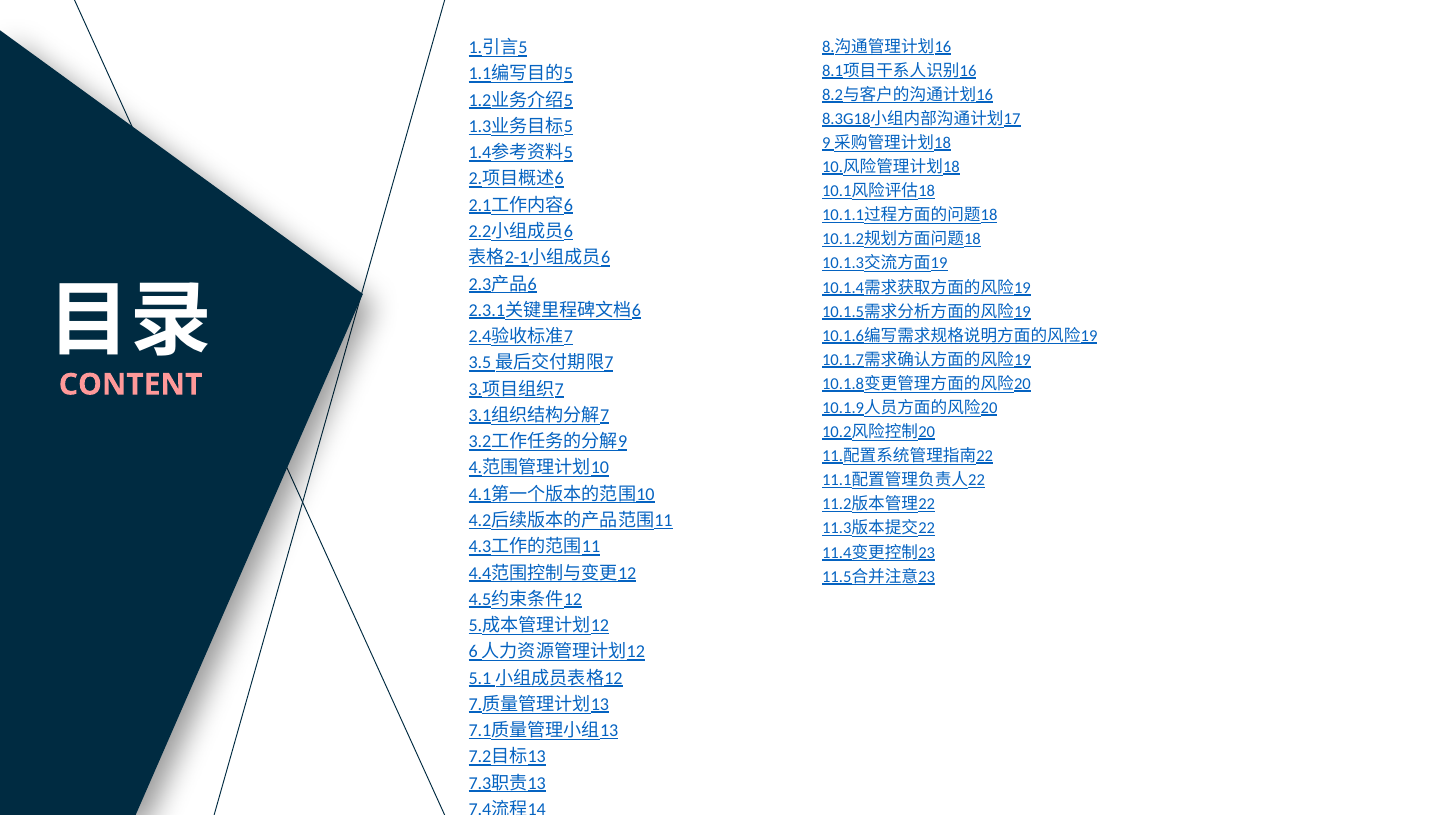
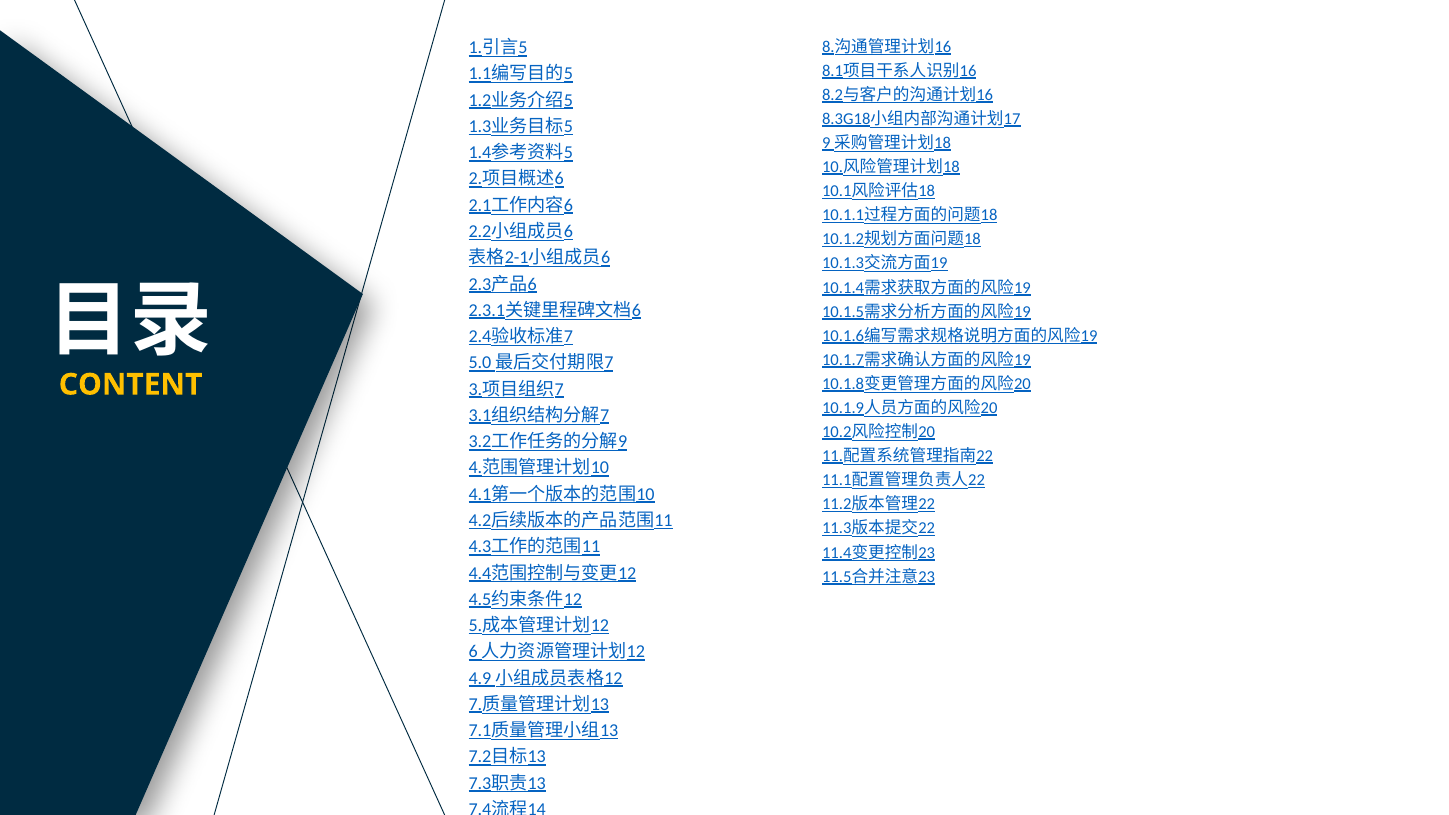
3.5: 3.5 -> 5.0 (480, 363)
CONTENT colour: pink -> yellow (131, 385)
5.1: 5.1 -> 4.9 (480, 678)
